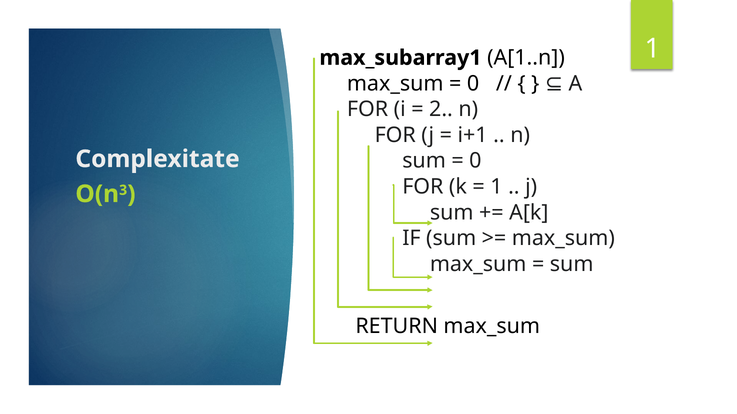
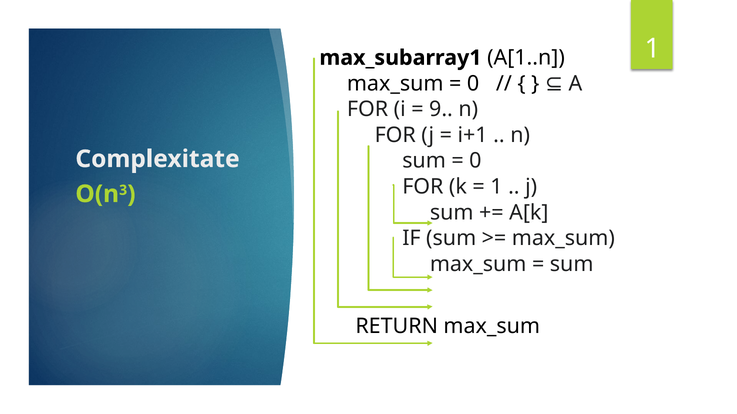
2: 2 -> 9 (441, 109)
